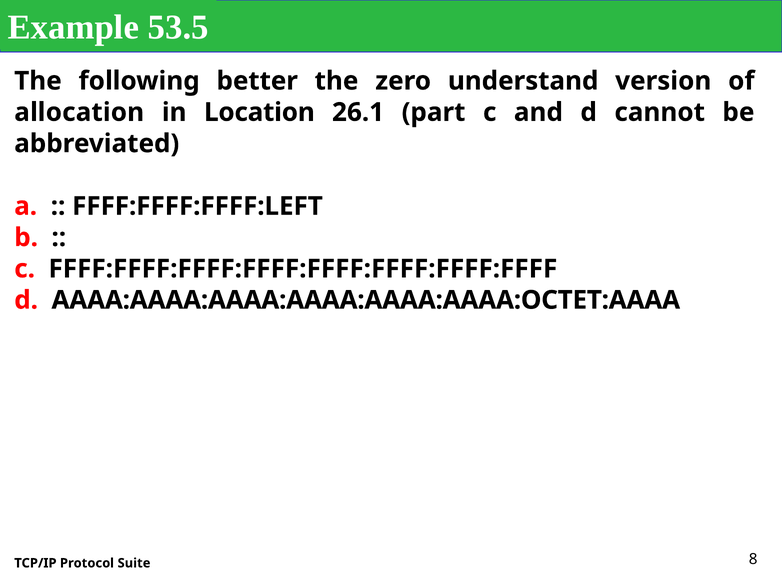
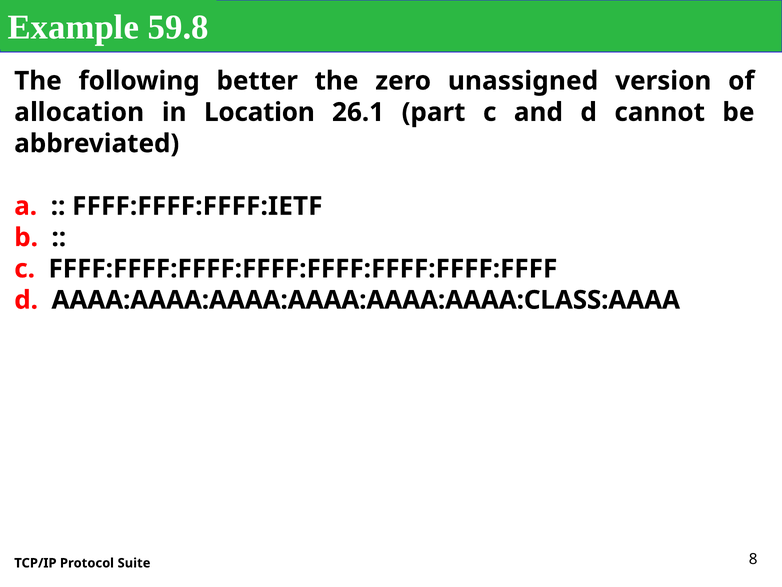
53.5: 53.5 -> 59.8 (178, 27)
understand: understand -> unassigned (523, 81)
FFFF:FFFF:FFFF:LEFT: FFFF:FFFF:FFFF:LEFT -> FFFF:FFFF:FFFF:IETF (197, 206)
AAAA:AAAA:AAAA:AAAA:AAAA:AAAA:OCTET:AAAA: AAAA:AAAA:AAAA:AAAA:AAAA:AAAA:OCTET:AAAA -> AAAA:AAAA:AAAA:AAAA:AAAA:AAAA:CLASS:AAAA (366, 300)
